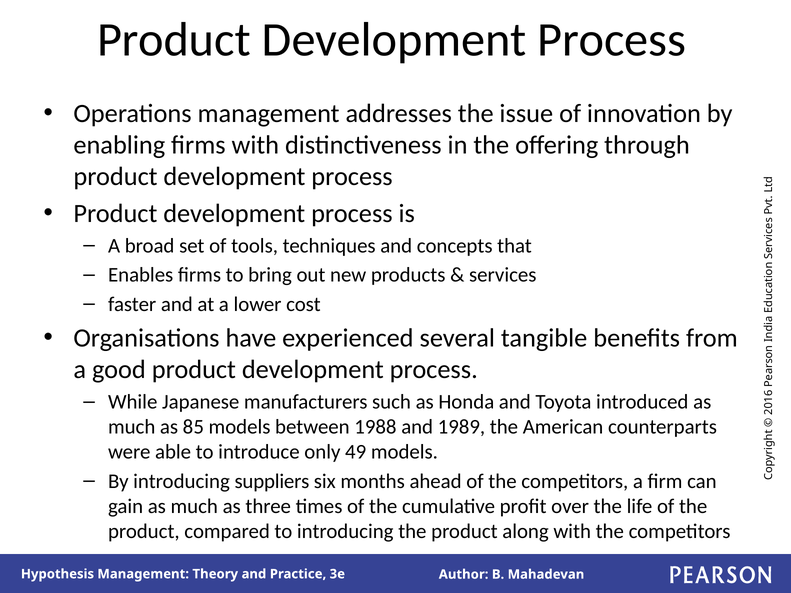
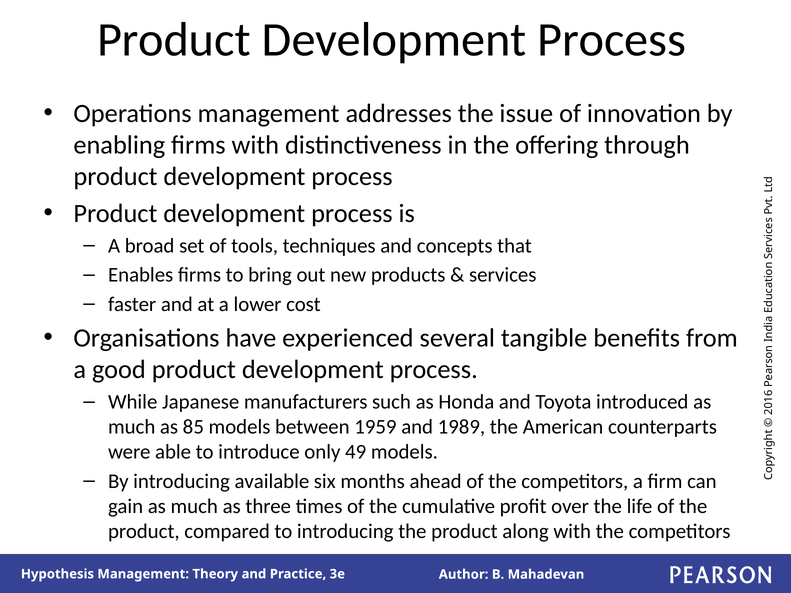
1988: 1988 -> 1959 (375, 427)
suppliers: suppliers -> available (272, 481)
